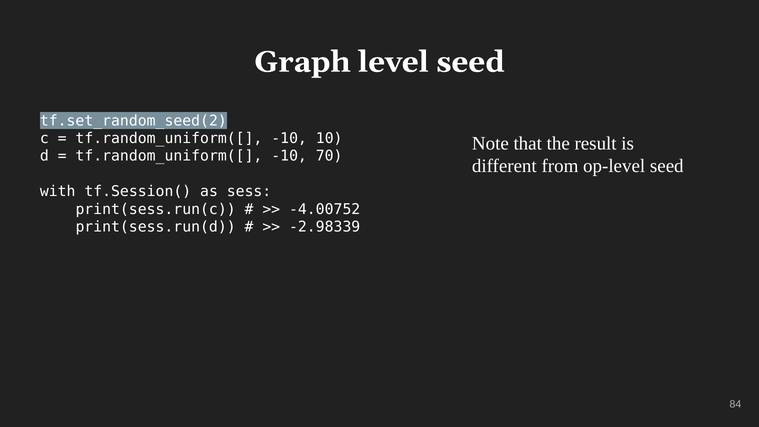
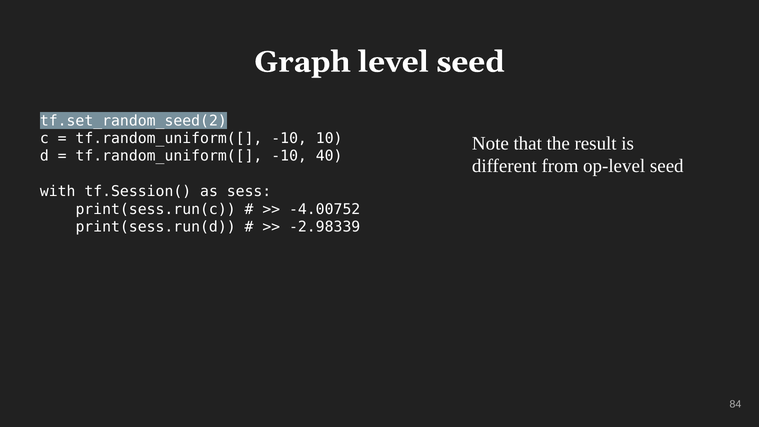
70: 70 -> 40 (329, 156)
